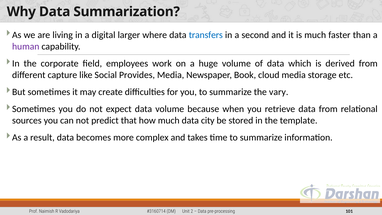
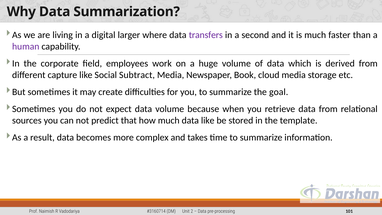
transfers colour: blue -> purple (206, 35)
Provides: Provides -> Subtract (137, 75)
vary: vary -> goal (279, 92)
data city: city -> like (208, 120)
